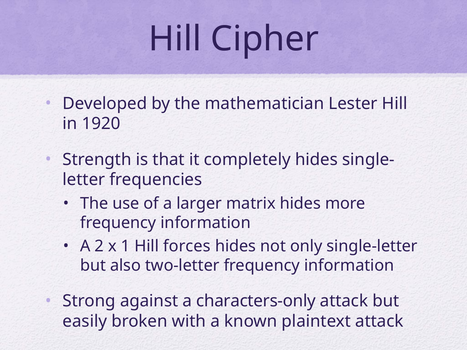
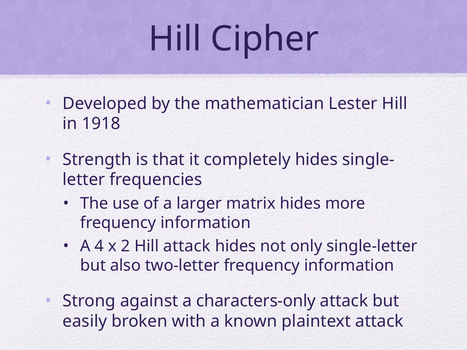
1920: 1920 -> 1918 (101, 124)
2: 2 -> 4 (99, 246)
1: 1 -> 2 (126, 246)
Hill forces: forces -> attack (187, 246)
